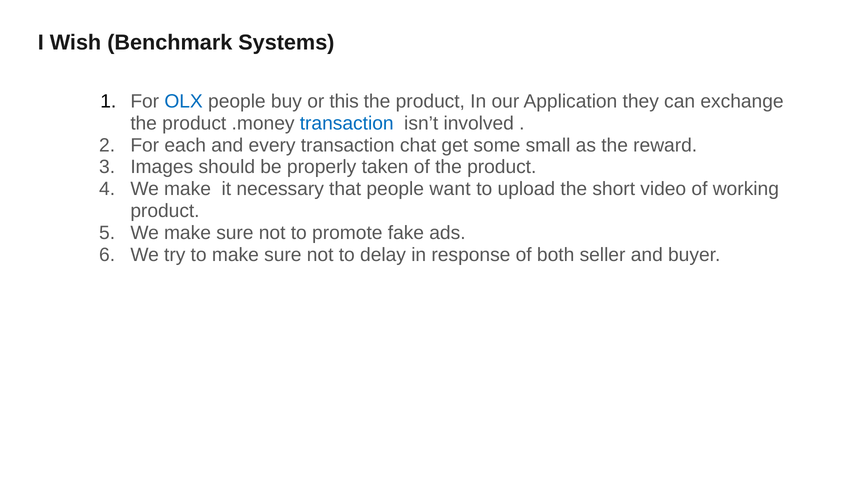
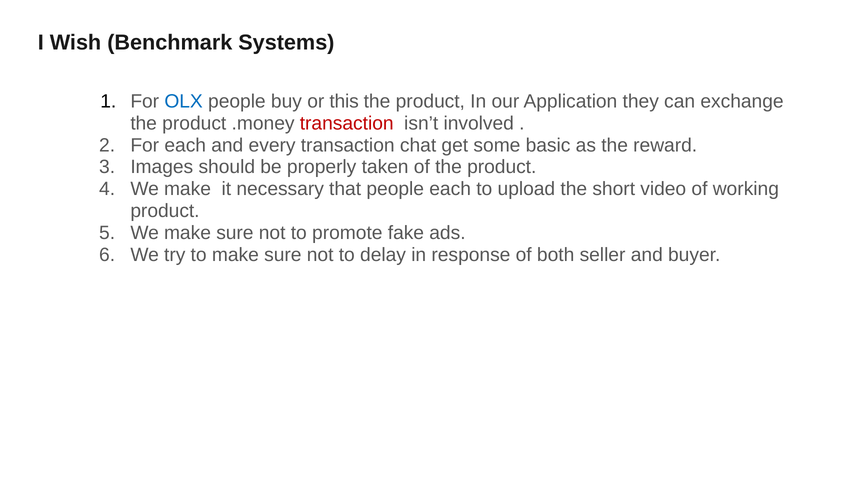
transaction colour: blue -> red (347, 123)
small: small -> basic (548, 145)
people want: want -> each (450, 189)
